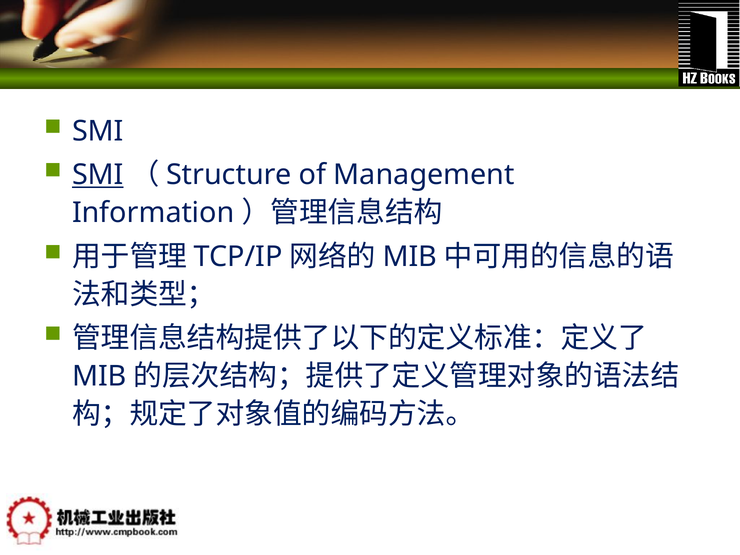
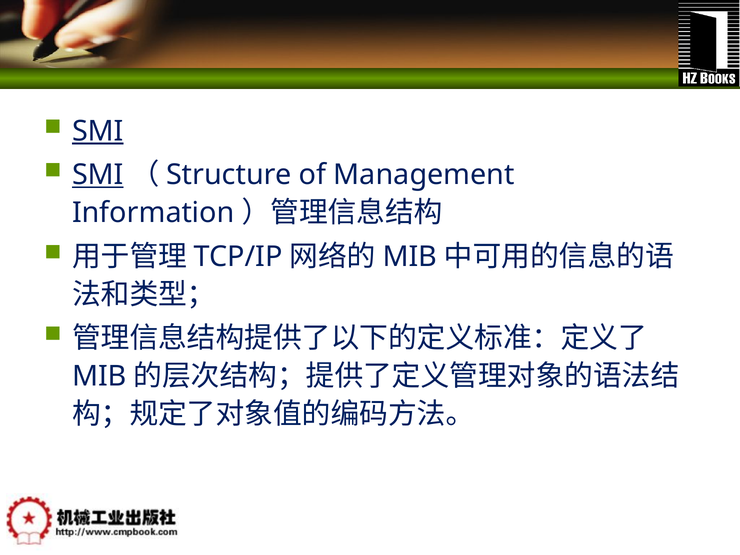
SMI underline: none -> present (98, 131)
